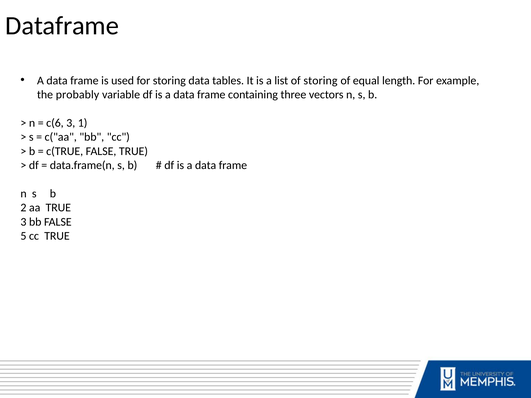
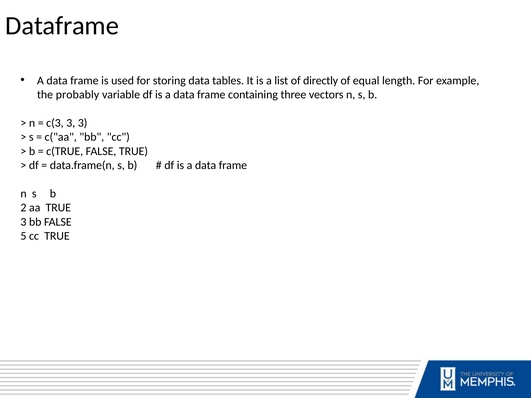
of storing: storing -> directly (321, 81)
c(6: c(6 -> c(3 (55, 123)
3 1: 1 -> 3 (83, 123)
